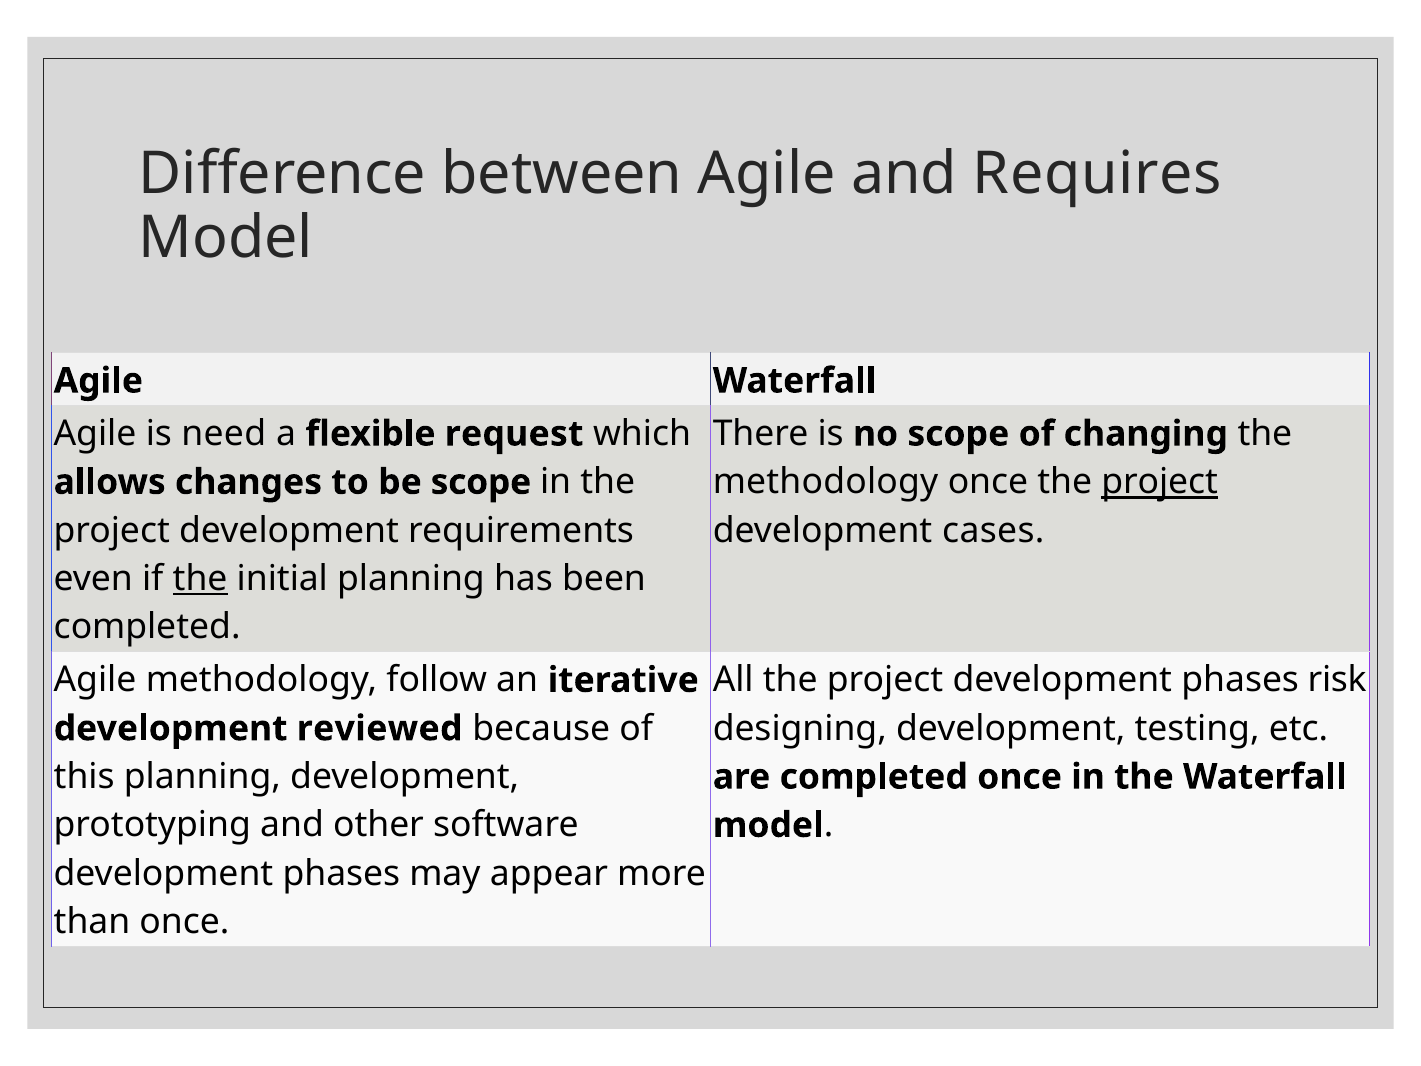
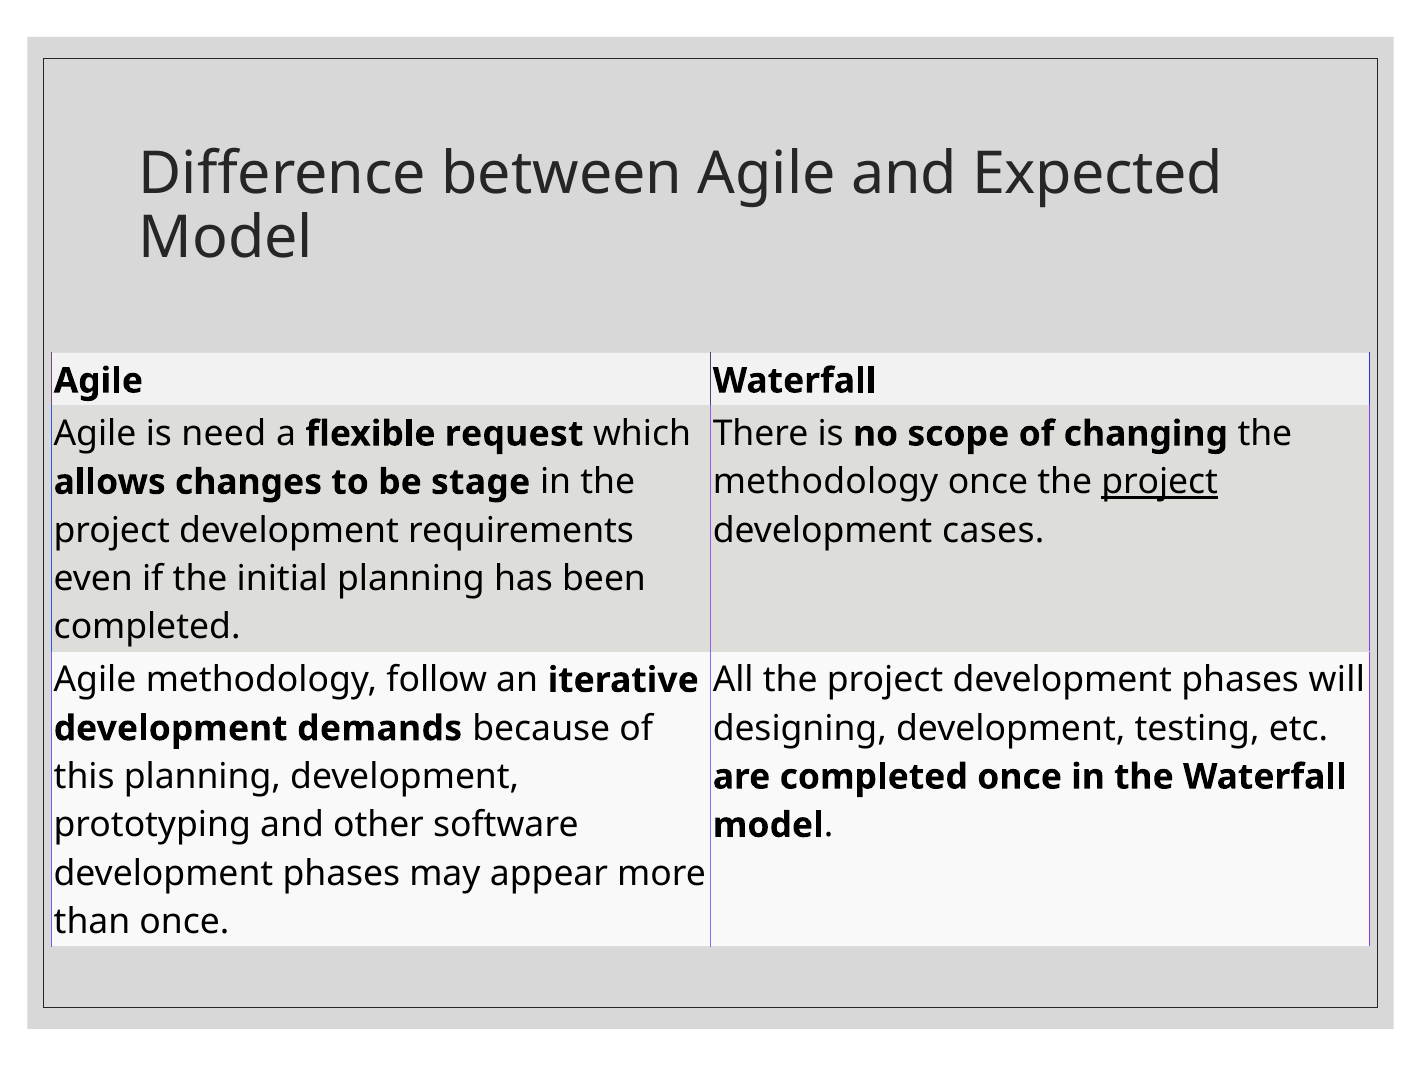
Requires: Requires -> Expected (1098, 174)
be scope: scope -> stage (481, 482)
the underline: present -> none (200, 579)
risk: risk -> will (1337, 680)
reviewed: reviewed -> demands (380, 728)
